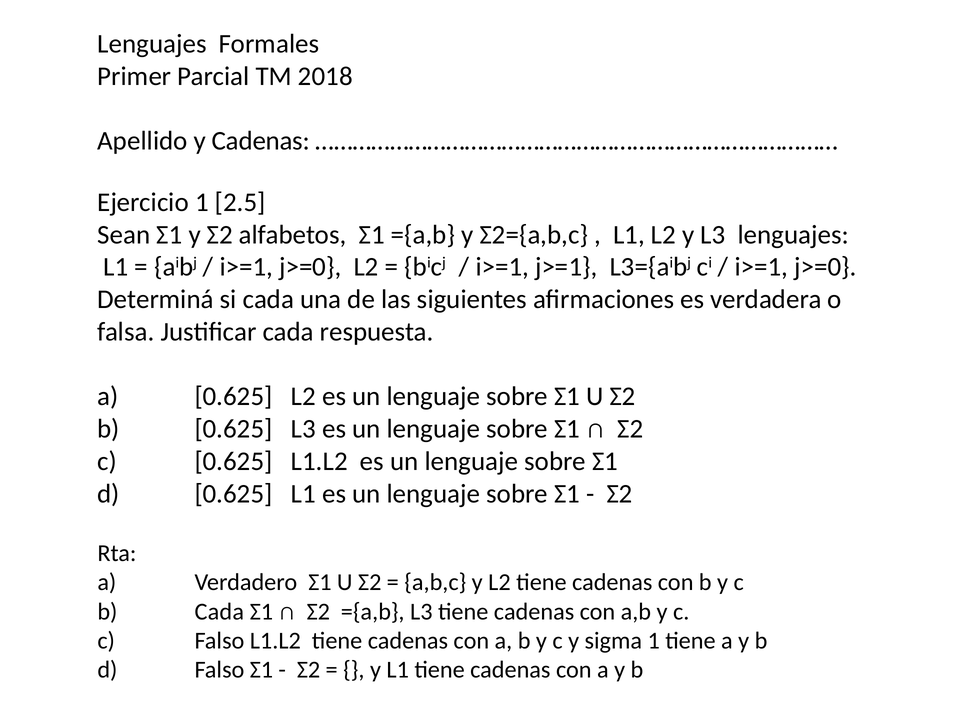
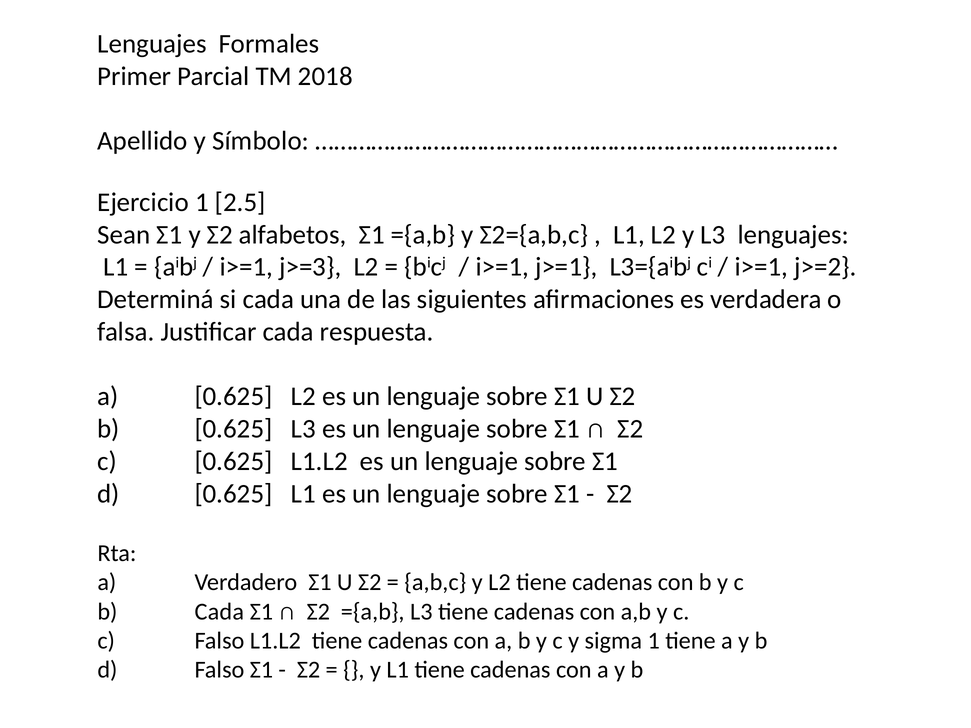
y Cadenas: Cadenas -> Símbolo (261, 141)
j>=0: j>=0 -> j>=3 (310, 267)
j>=0: j>=0 -> j>=2 (825, 267)
